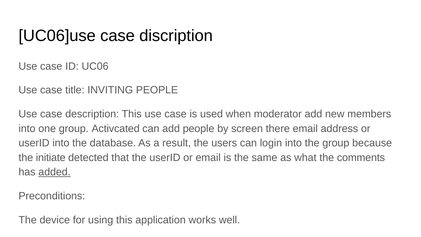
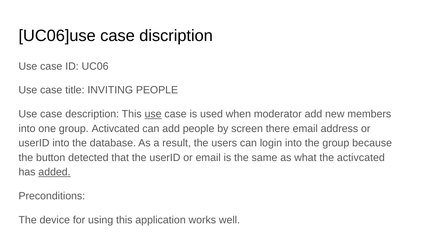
use underline: none -> present (153, 114)
initiate: initiate -> button (51, 158)
the comments: comments -> activcated (361, 158)
